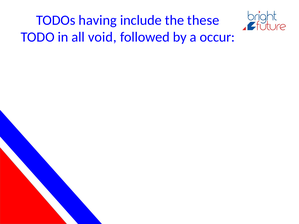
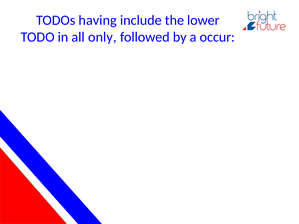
these: these -> lower (203, 20)
void: void -> only (102, 37)
